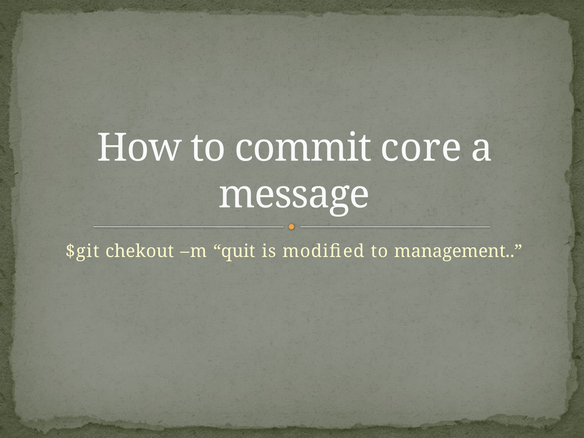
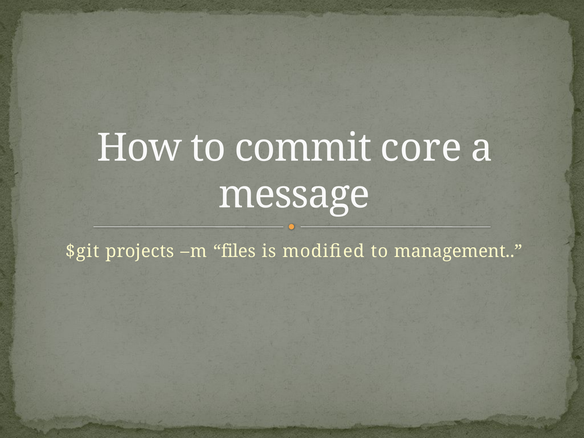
chekout: chekout -> projects (140, 251)
quit: quit -> files (234, 251)
